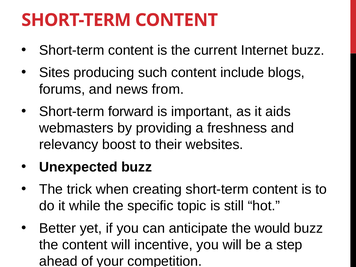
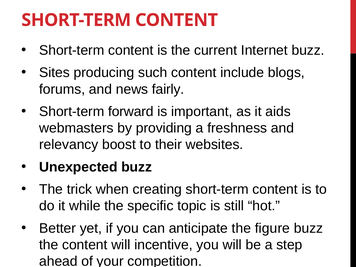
from: from -> fairly (168, 89)
would: would -> figure (272, 228)
